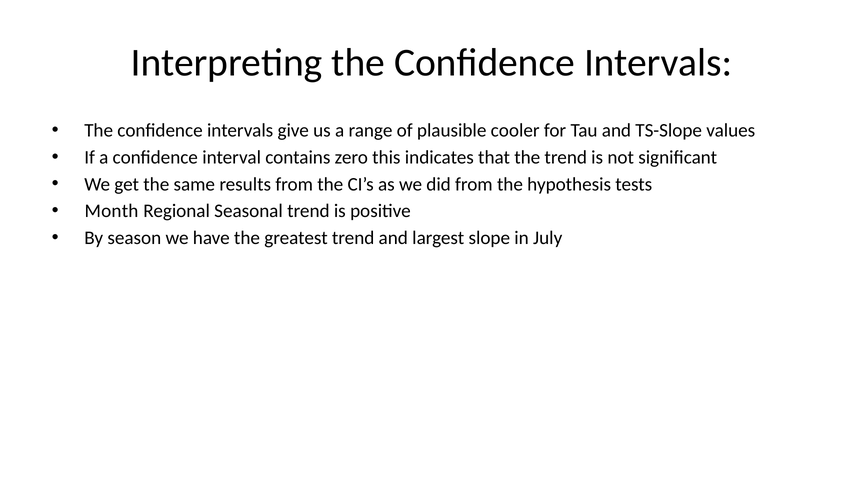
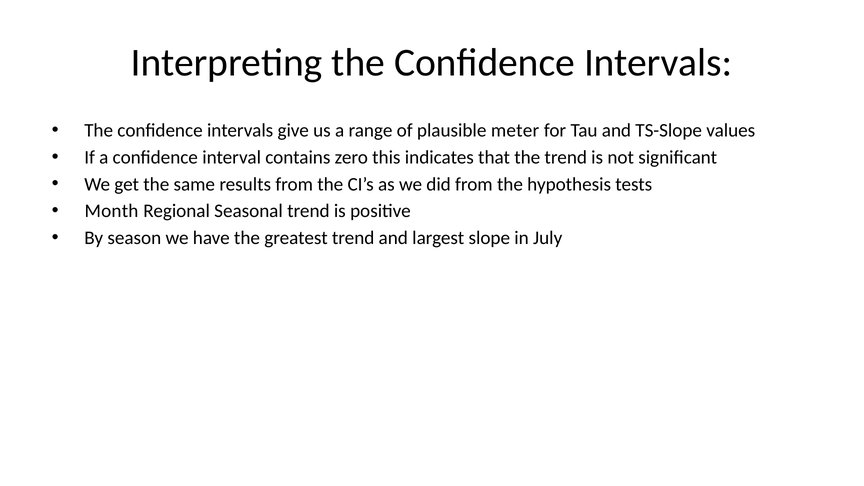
cooler: cooler -> meter (515, 131)
